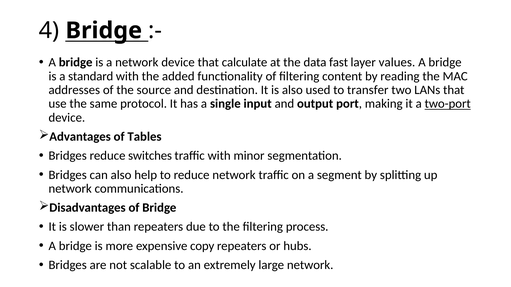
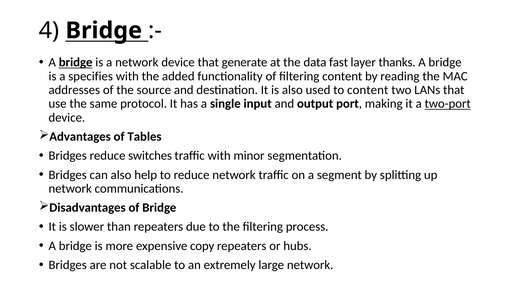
bridge underline: none -> present (76, 63)
calculate: calculate -> generate (245, 63)
values: values -> thanks (397, 63)
standard: standard -> specifies (91, 76)
to transfer: transfer -> content (368, 90)
